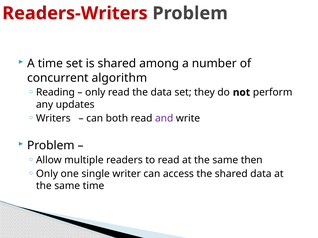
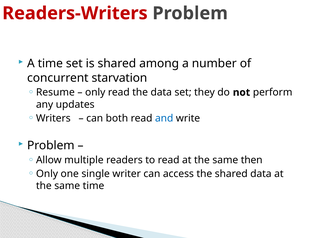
algorithm: algorithm -> starvation (119, 78)
Reading: Reading -> Resume (55, 93)
and colour: purple -> blue (164, 118)
